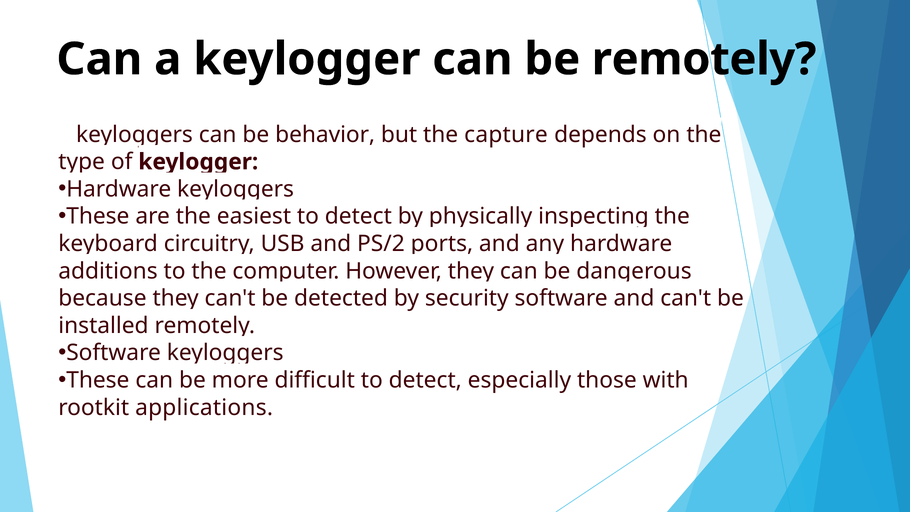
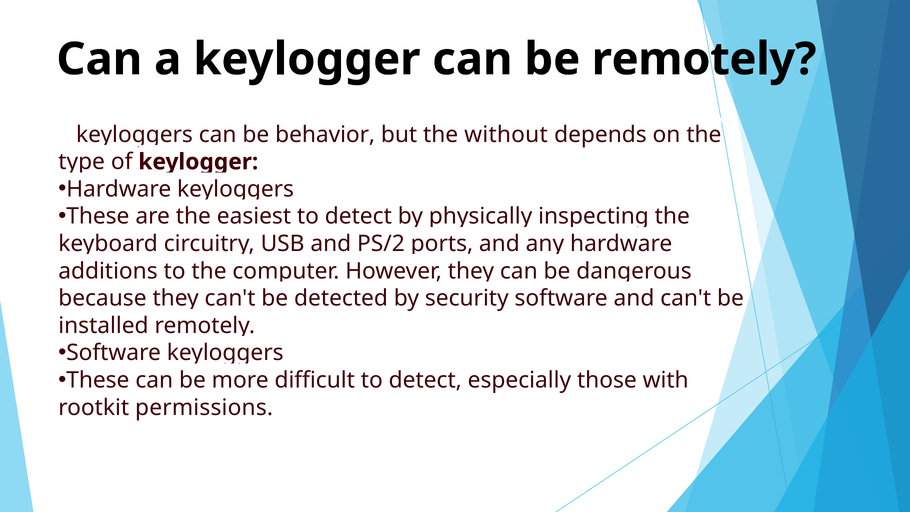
capture: capture -> without (506, 134)
applications: applications -> permissions (204, 407)
